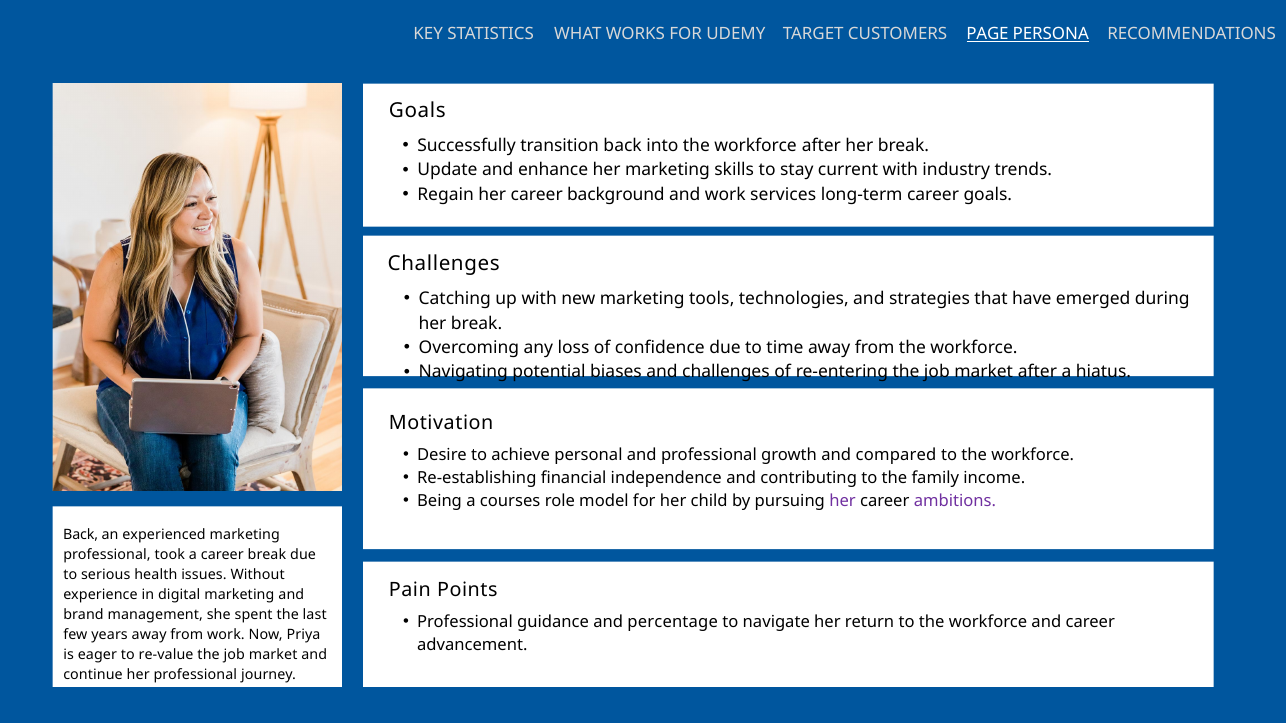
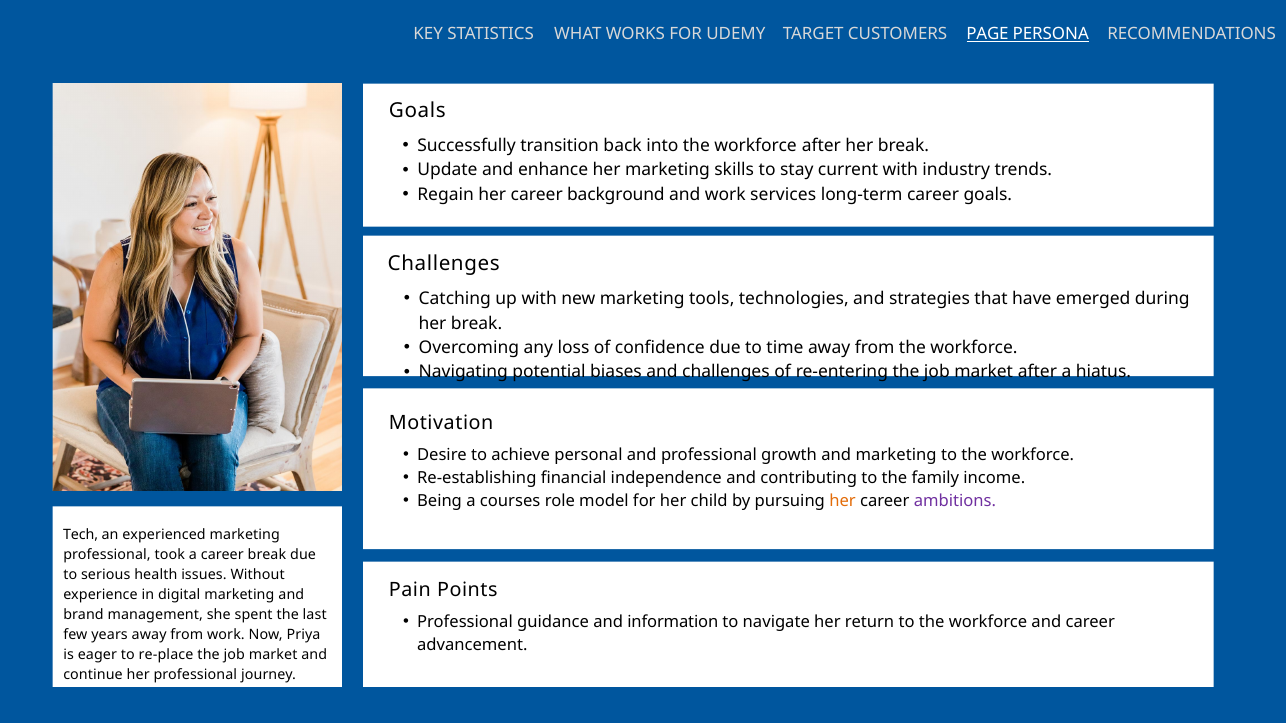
and compared: compared -> marketing (896, 455)
her colour: purple -> orange (842, 501)
Back: Back -> Tech (81, 535)
percentage: percentage -> information (673, 622)
re-value: re-value -> re-place (166, 655)
